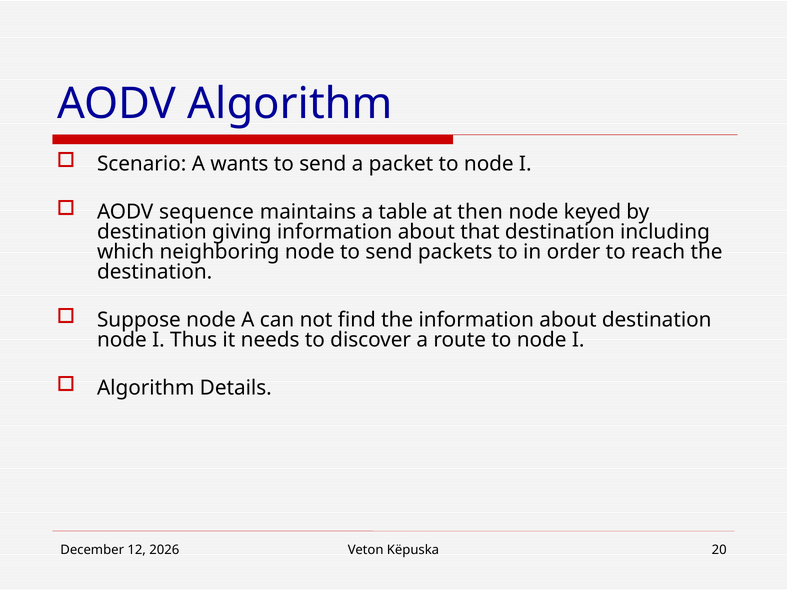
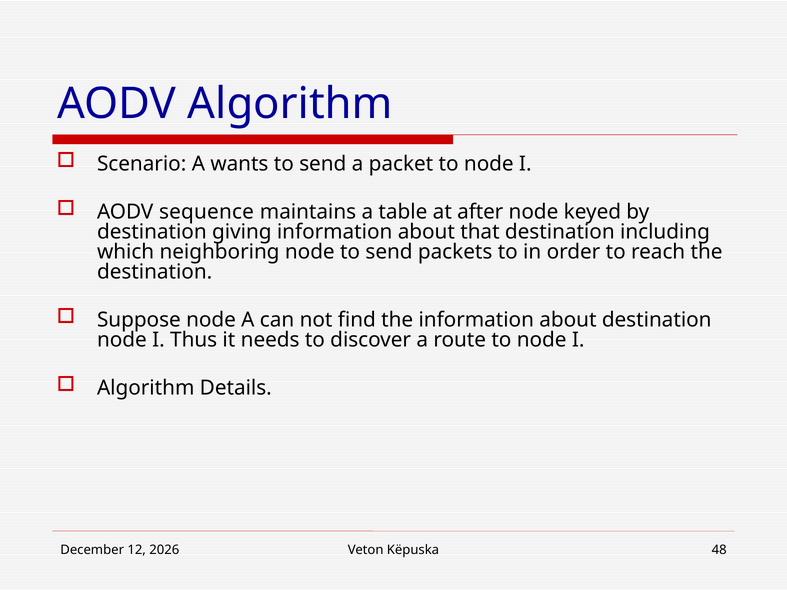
then: then -> after (480, 212)
20: 20 -> 48 (719, 550)
